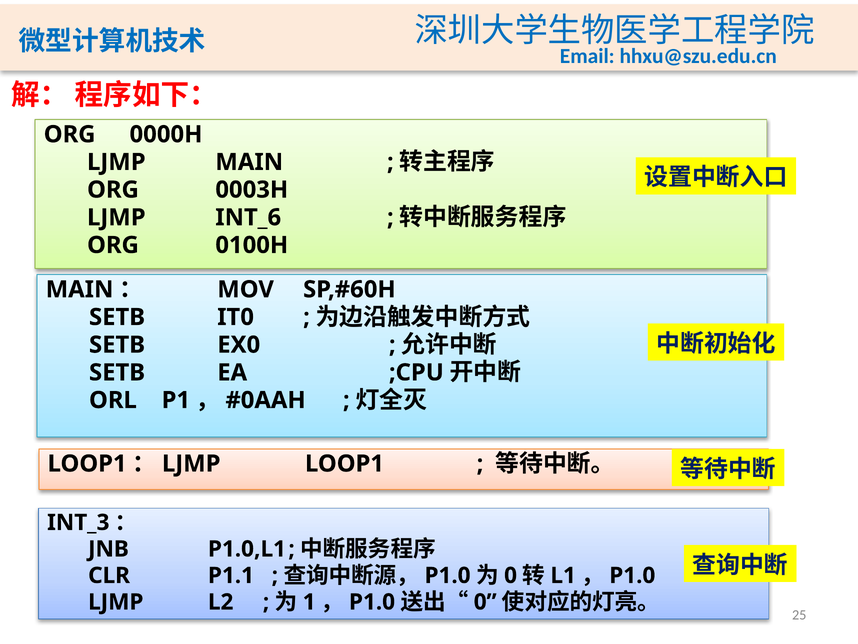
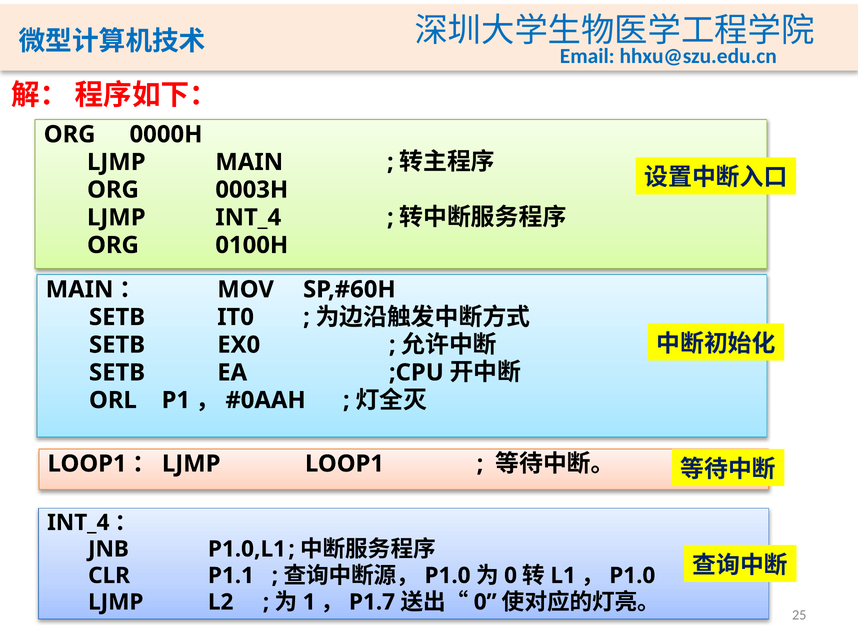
LJMP INT_6: INT_6 -> INT_4 (248, 217)
INT_3: INT_3 -> INT_4 (78, 522)
P1.0: P1.0 -> P1.7 (372, 602)
